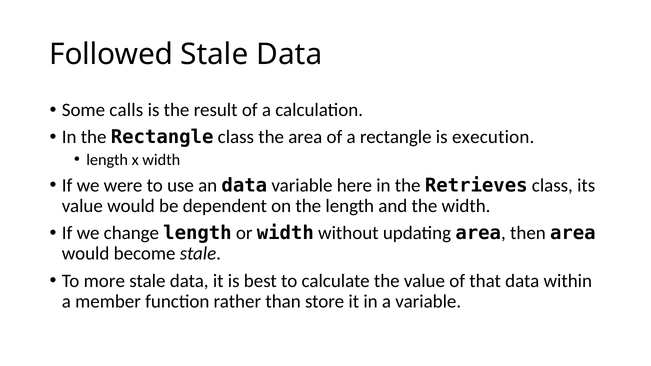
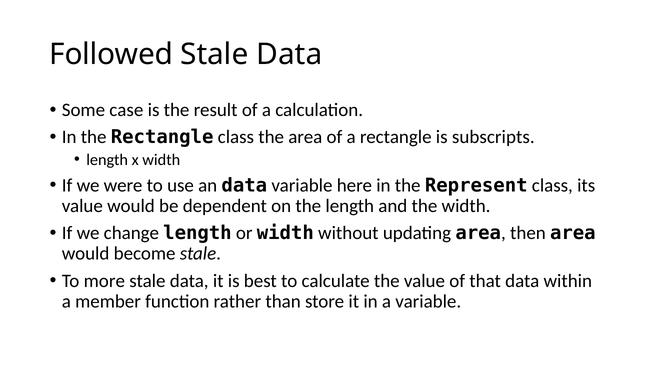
calls: calls -> case (126, 110)
execution: execution -> subscripts (493, 137)
Retrieves: Retrieves -> Represent (476, 185)
